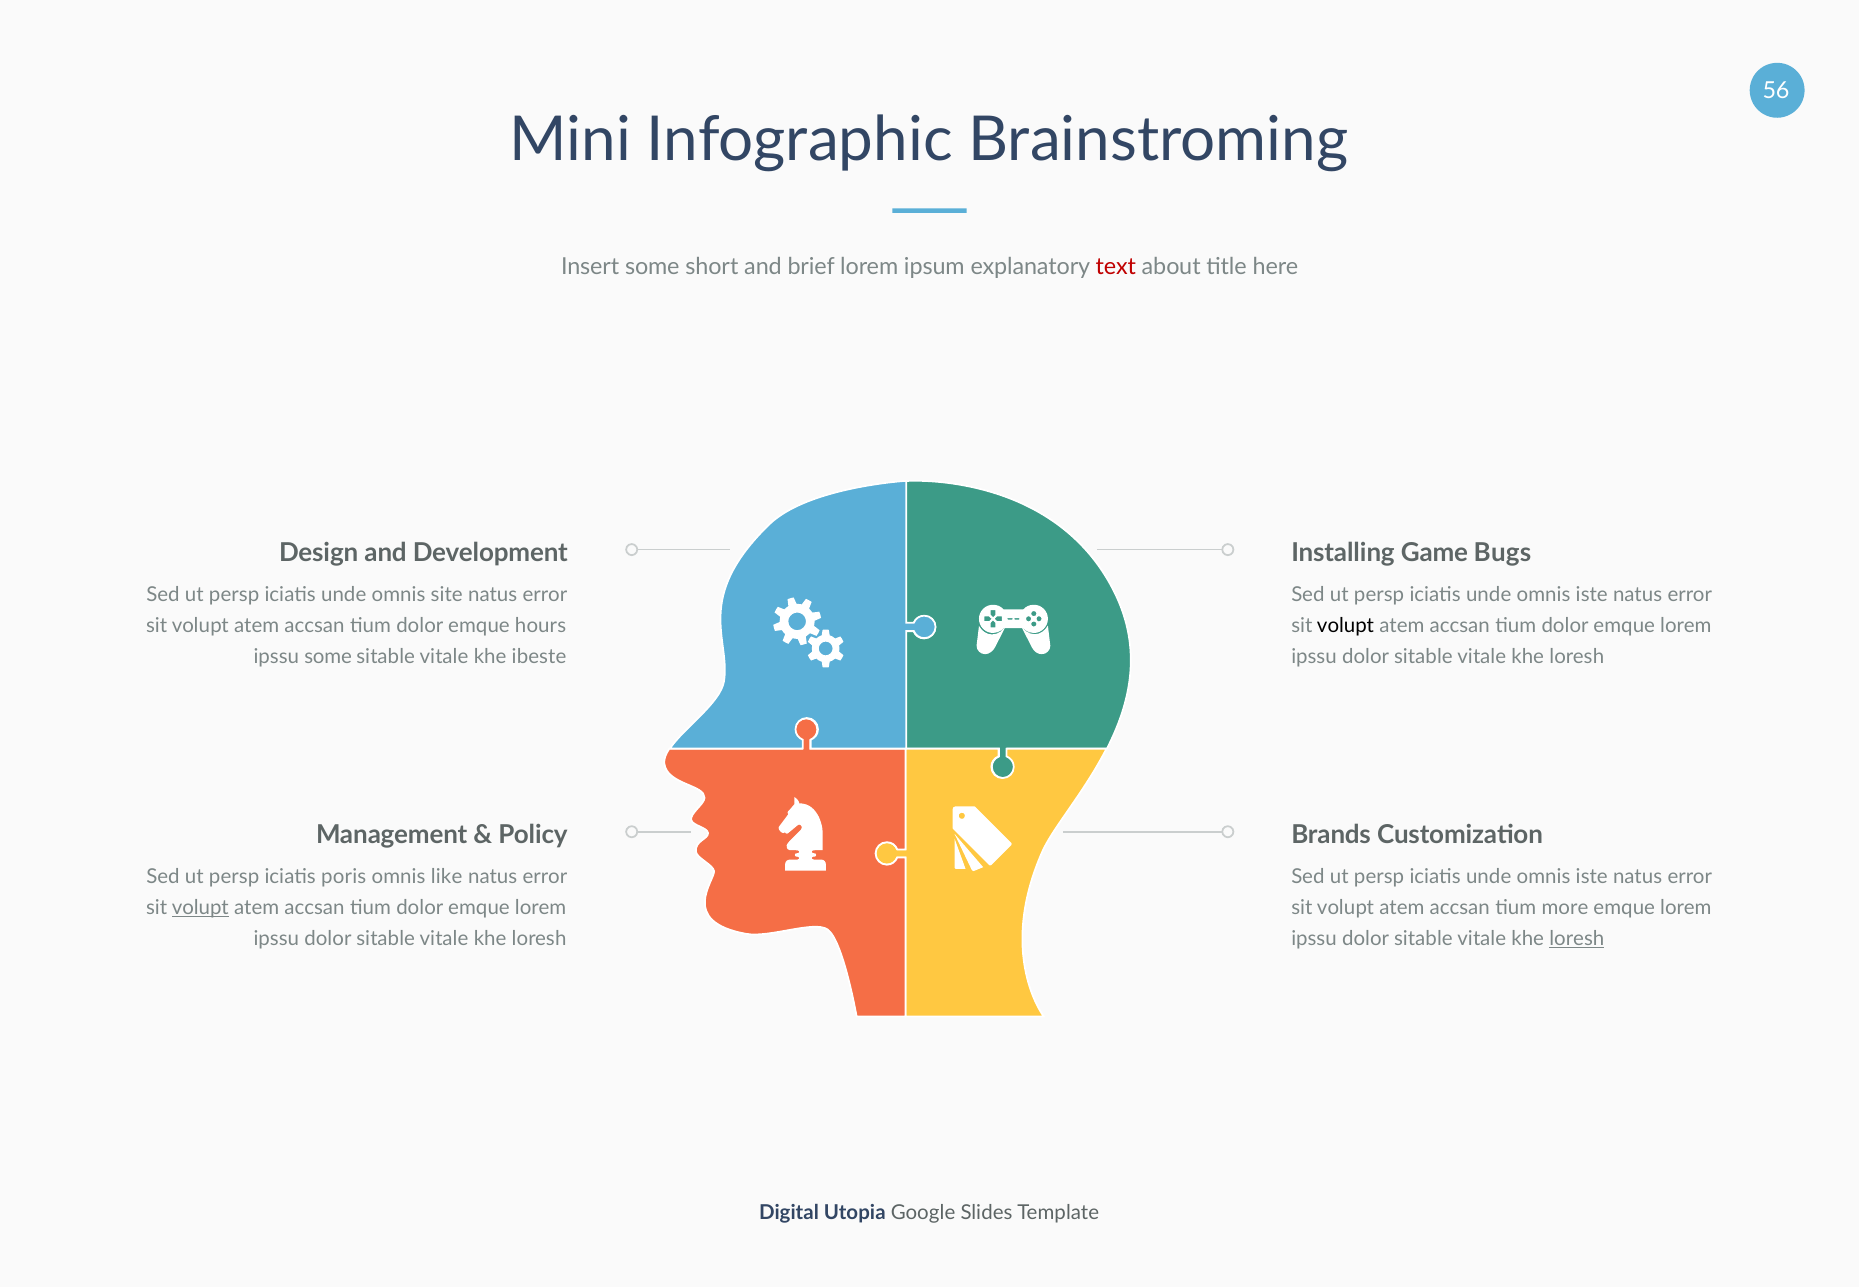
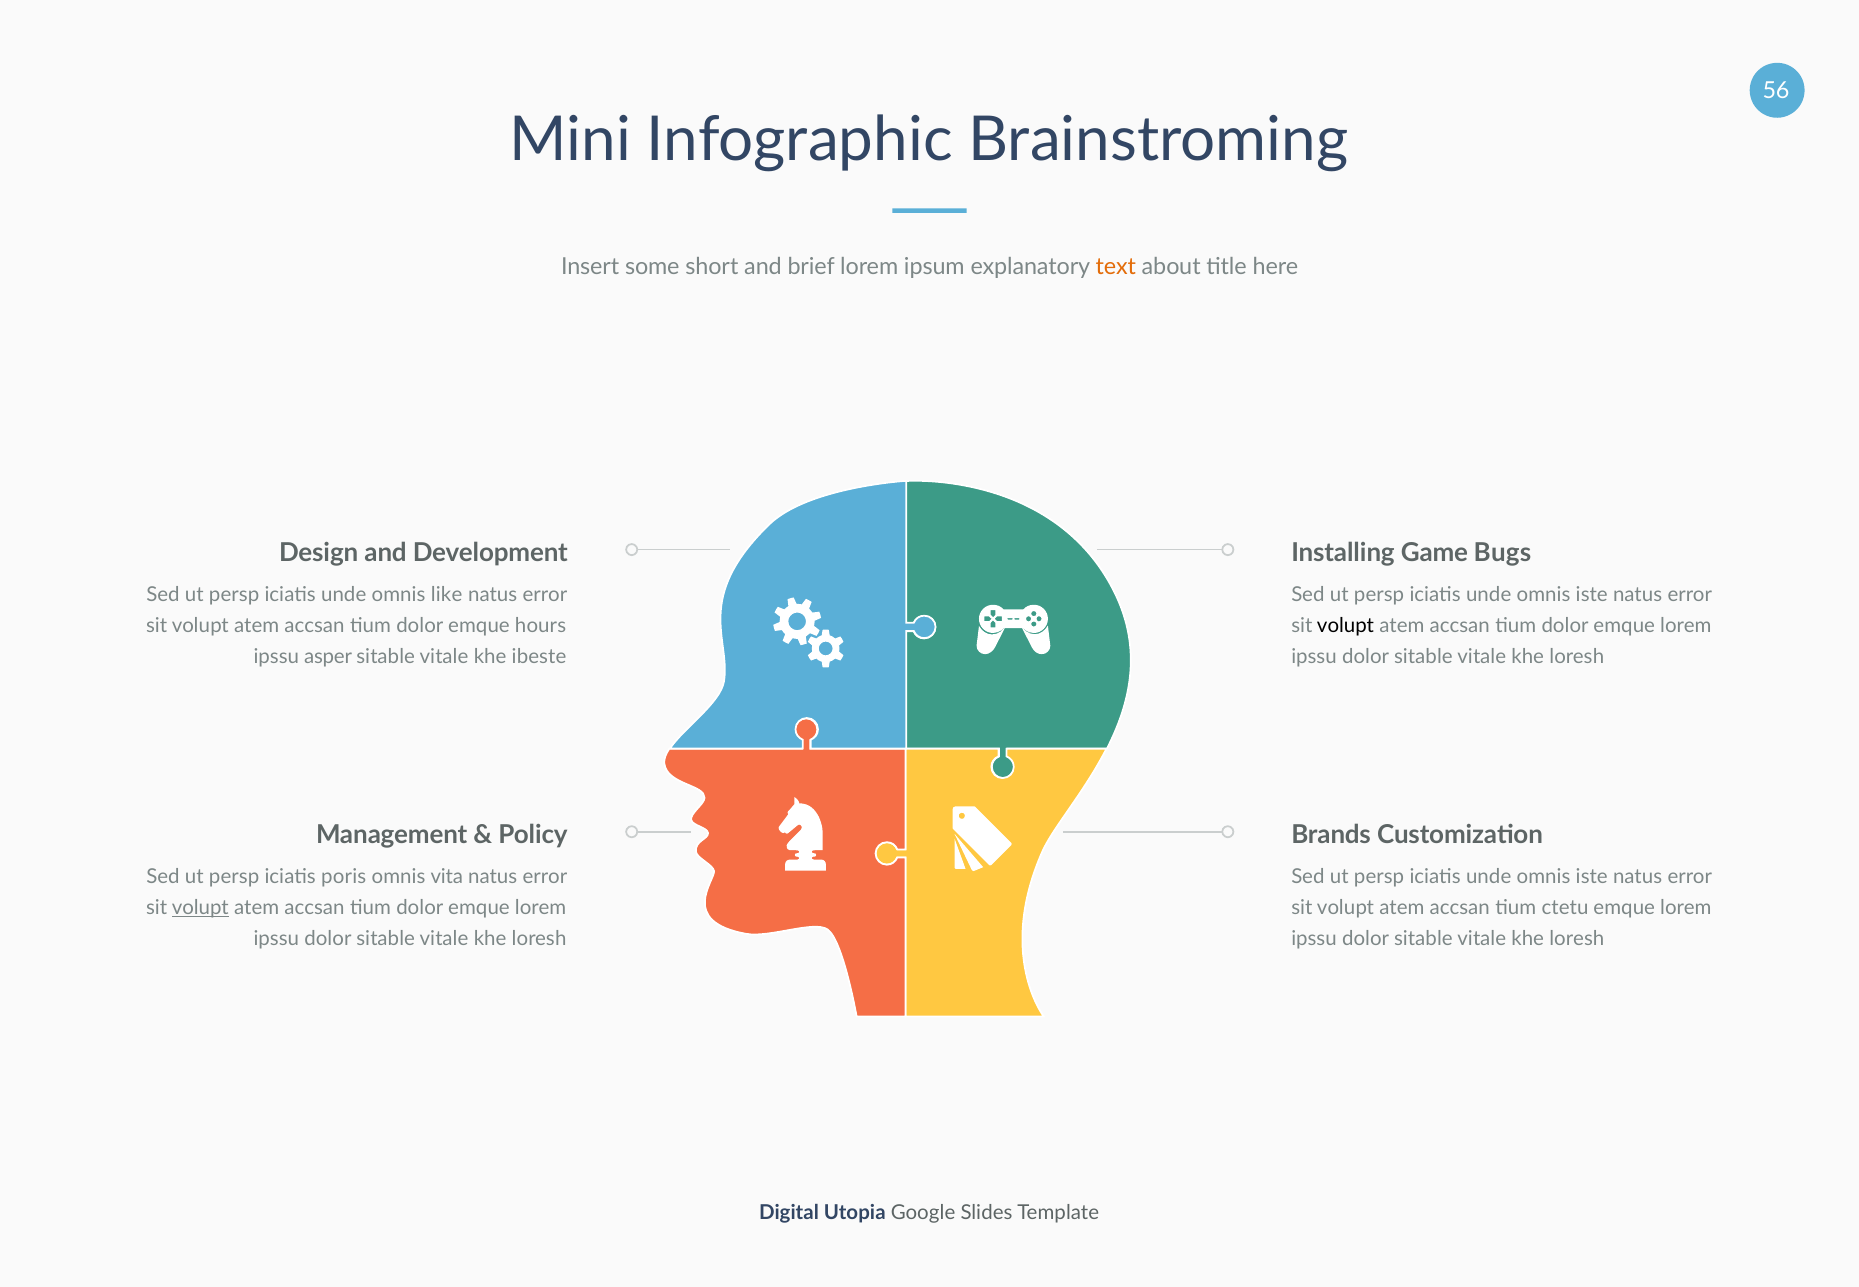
text colour: red -> orange (1116, 267)
site: site -> like (447, 595)
ipssu some: some -> asper (328, 656)
like: like -> vita (447, 877)
more: more -> ctetu (1565, 908)
loresh underline: present -> none (1577, 939)
